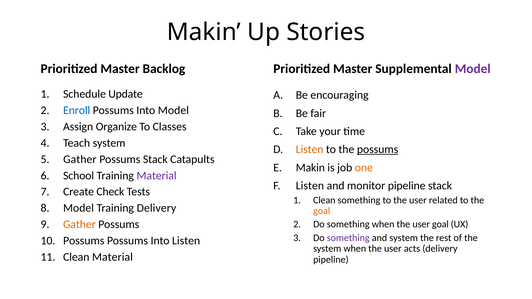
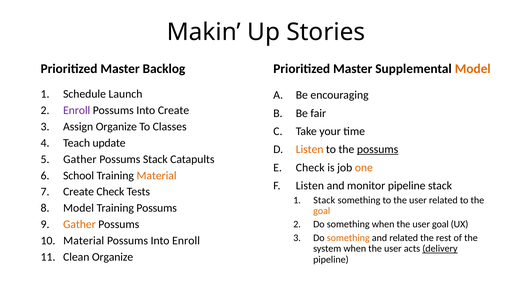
Model colour: purple -> orange (473, 69)
Update: Update -> Launch (125, 94)
Enroll colour: blue -> purple (77, 110)
Into Model: Model -> Create (173, 110)
Teach system: system -> update (109, 143)
Makin: Makin -> Check (310, 168)
Material colour: purple -> orange (157, 176)
Clean: Clean -> Stack (324, 200)
Training Delivery: Delivery -> Possums (157, 208)
something colour: purple -> orange (348, 238)
and system: system -> related (404, 238)
Possums: Possums -> Material (84, 241)
Into Listen: Listen -> Enroll (186, 241)
delivery underline: none -> present (440, 249)
Clean Material: Material -> Organize (113, 257)
